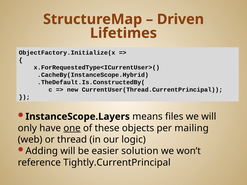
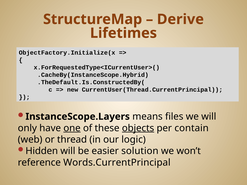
Driven: Driven -> Derive (180, 19)
objects underline: none -> present (138, 128)
mailing: mailing -> contain (192, 128)
Adding: Adding -> Hidden (42, 151)
Tightly.CurrentPrincipal: Tightly.CurrentPrincipal -> Words.CurrentPrincipal (117, 163)
